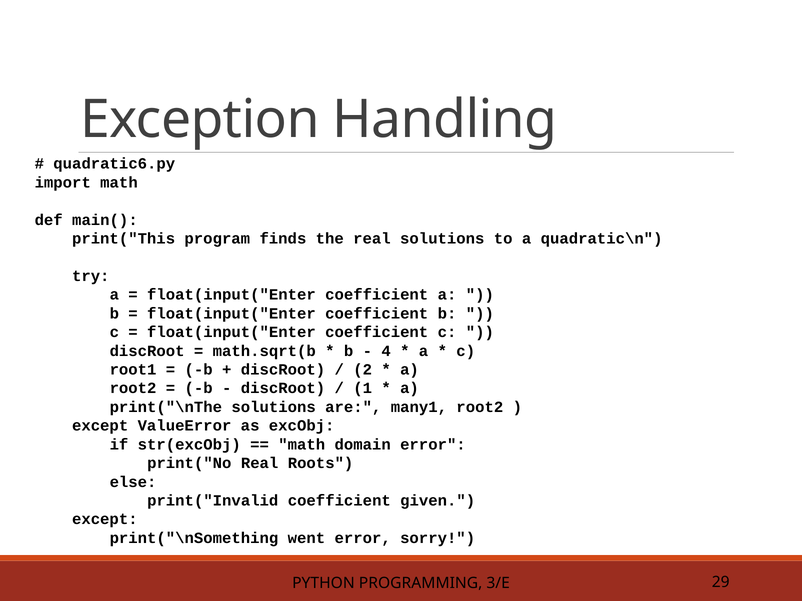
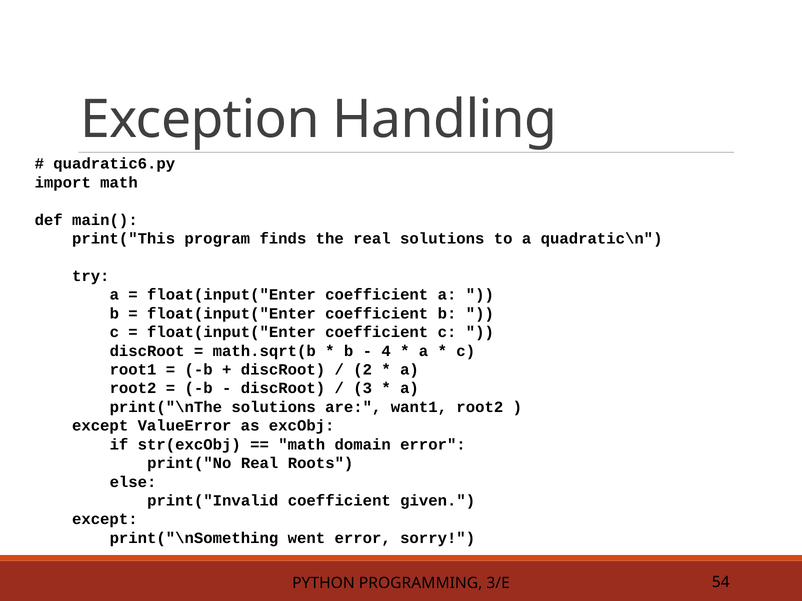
1: 1 -> 3 (363, 389)
many1: many1 -> want1 (419, 407)
29: 29 -> 54 (721, 582)
